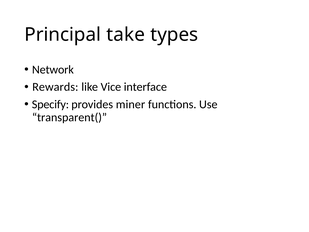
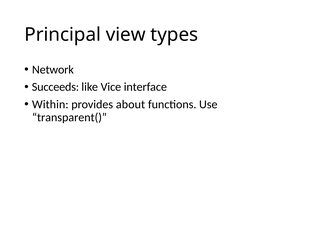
take: take -> view (126, 35)
Rewards: Rewards -> Succeeds (55, 87)
Specify: Specify -> Within (50, 104)
miner: miner -> about (131, 104)
